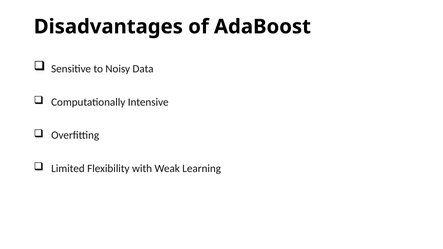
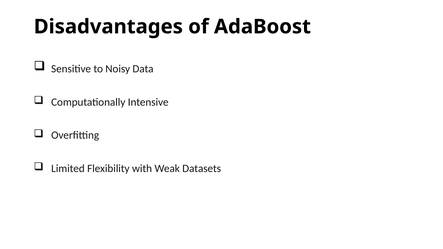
Learning: Learning -> Datasets (202, 169)
